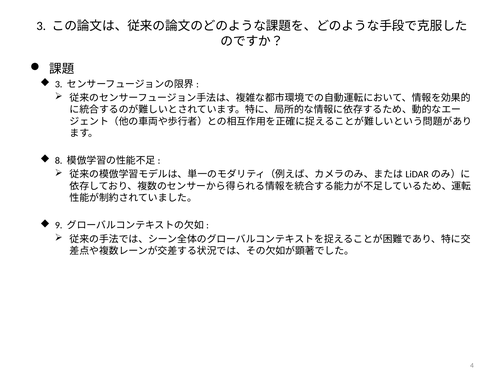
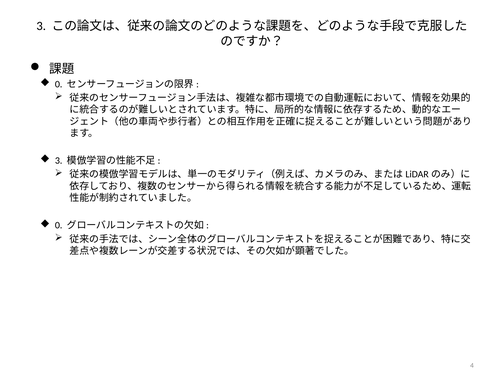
3: 3 -> 0 (59, 84)
8: 8 -> 3 (59, 161)
9: 9 -> 0 (59, 225)
